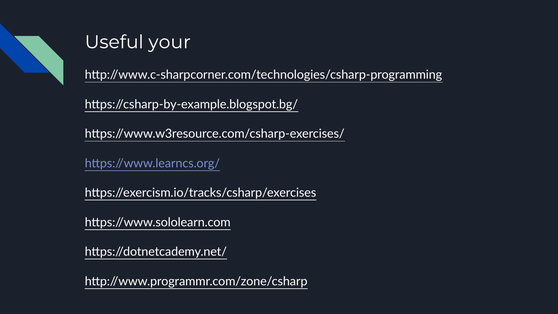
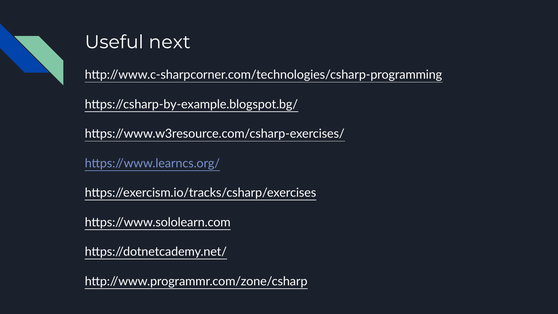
your: your -> next (170, 42)
